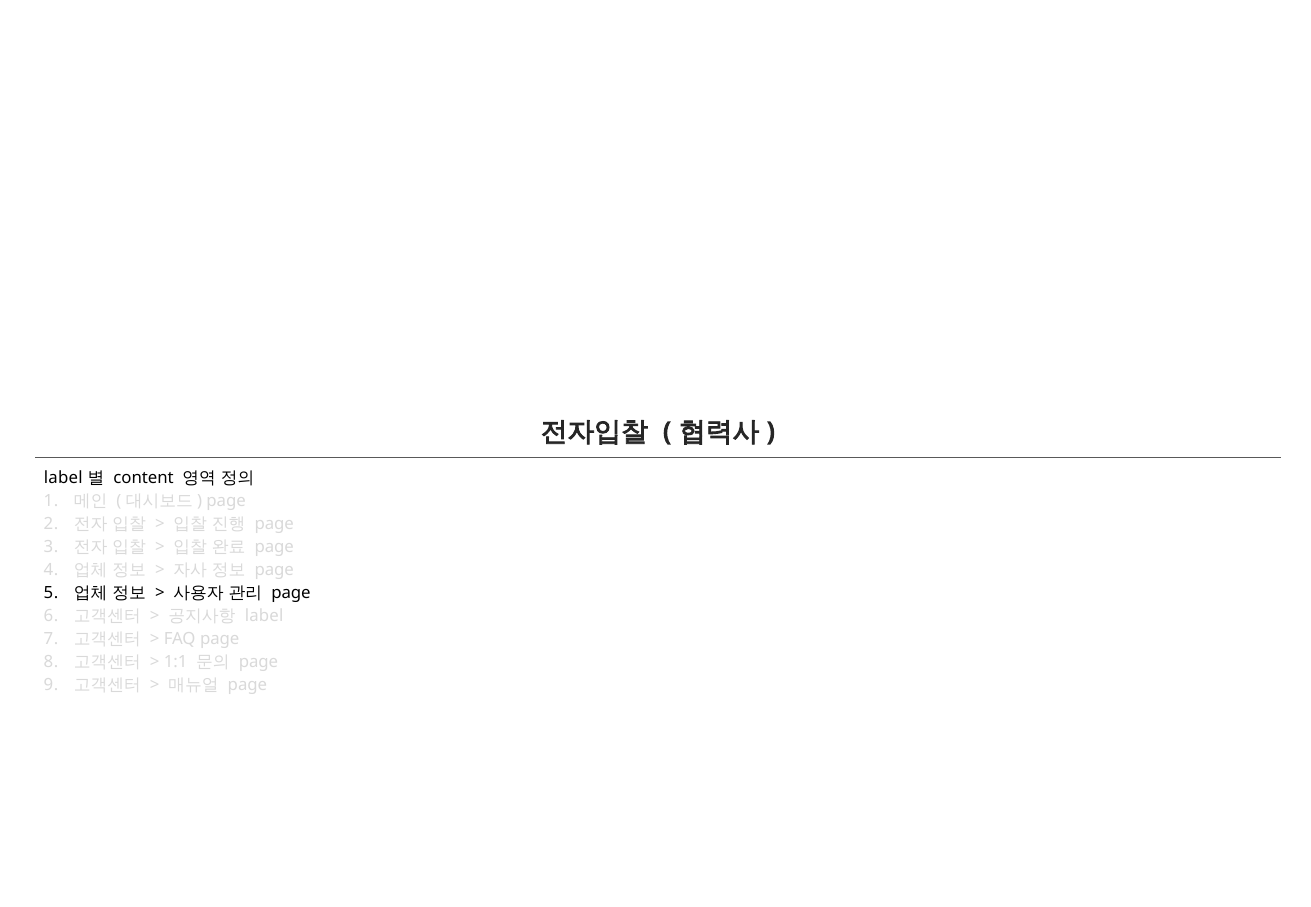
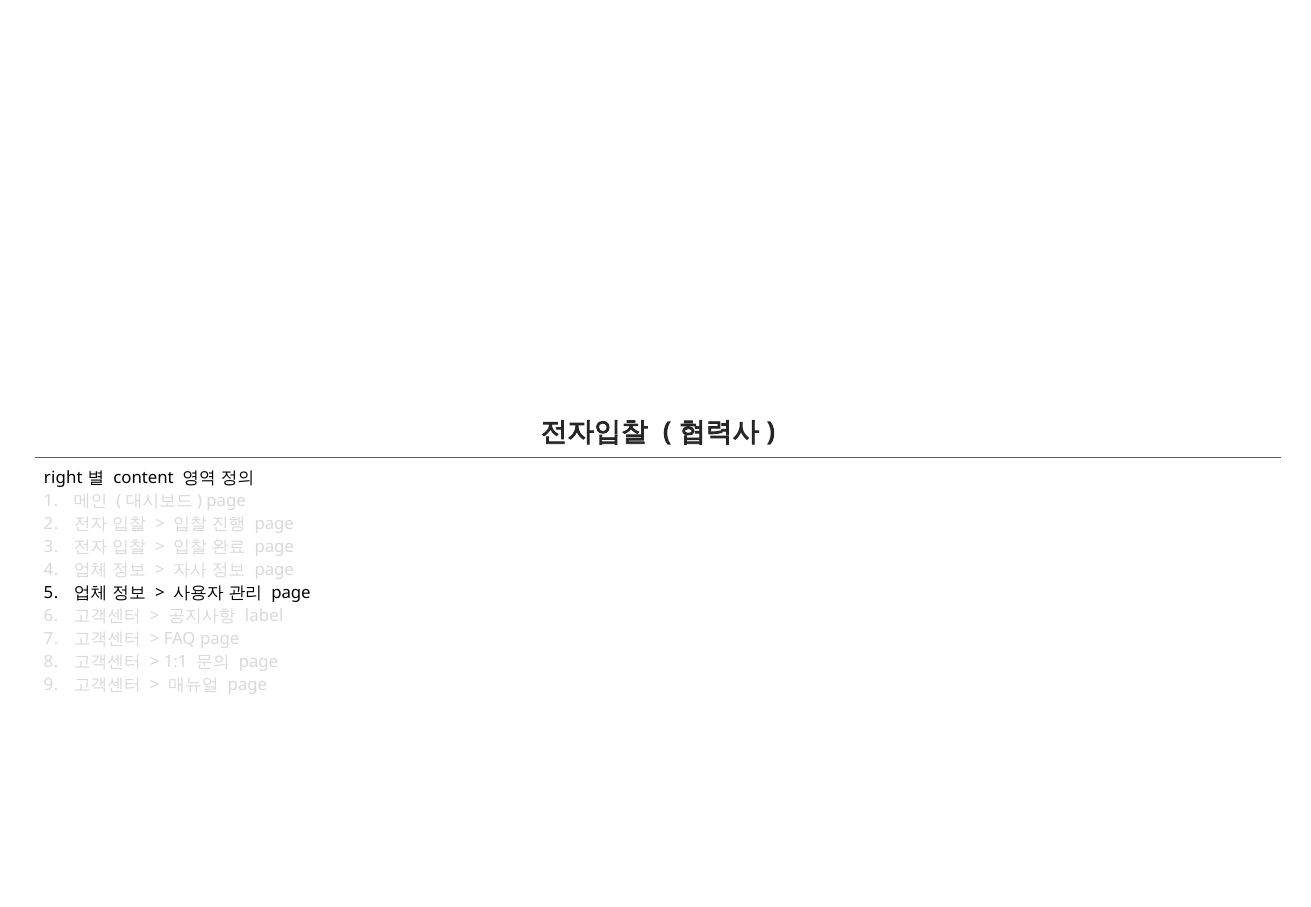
label: label -> right (63, 478)
